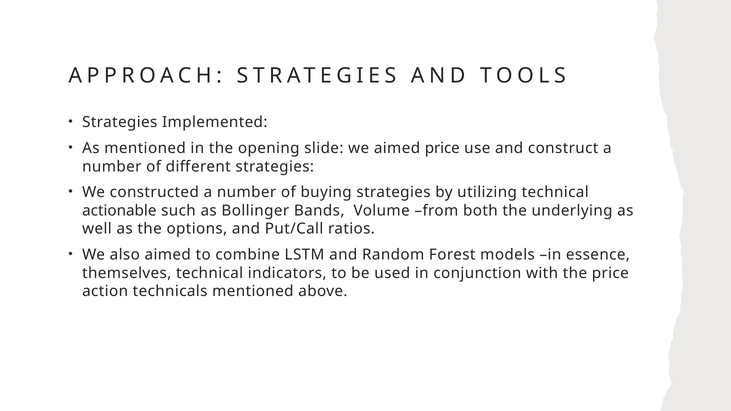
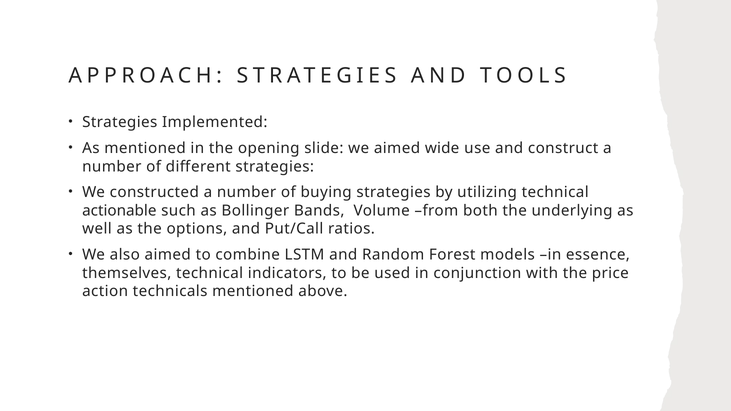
aimed price: price -> wide (442, 148)
